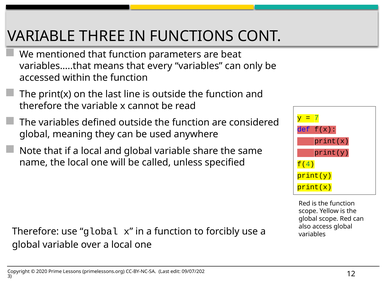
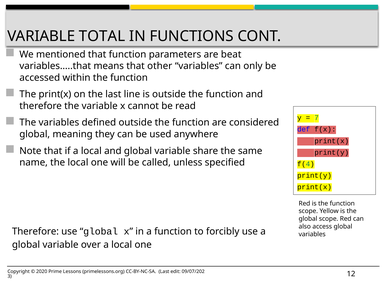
THREE: THREE -> TOTAL (102, 36)
every: every -> other (160, 66)
